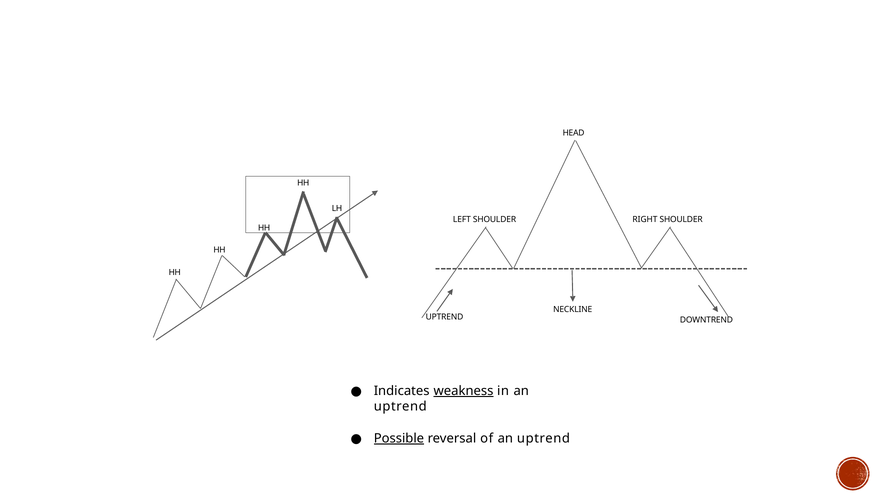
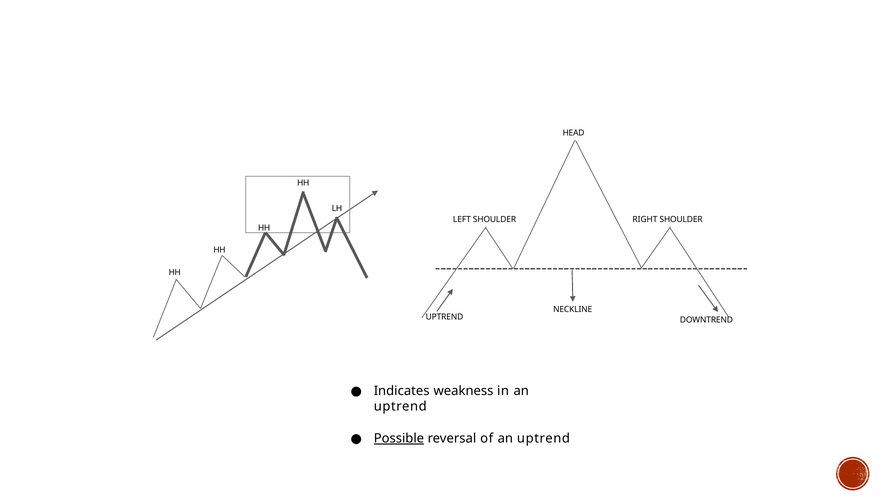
weakness underline: present -> none (464, 391)
